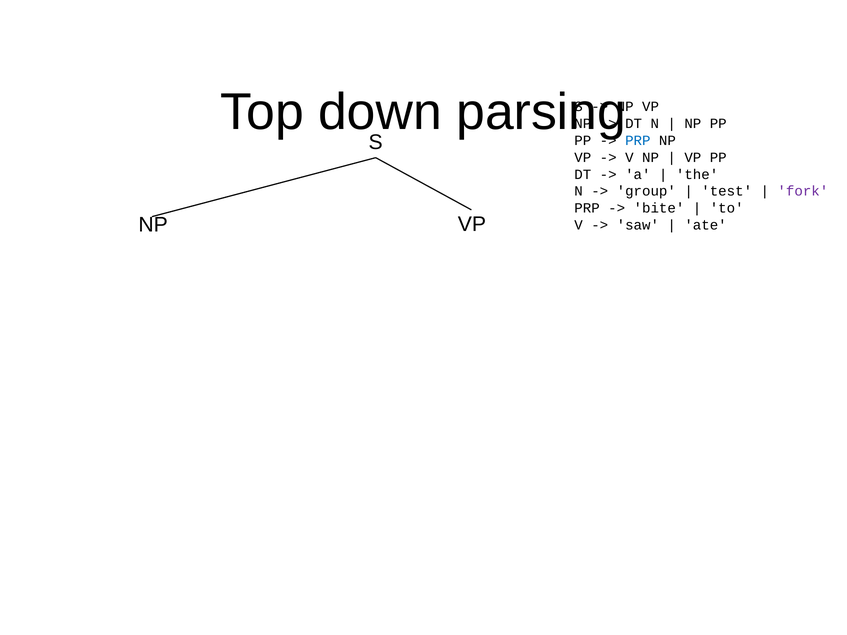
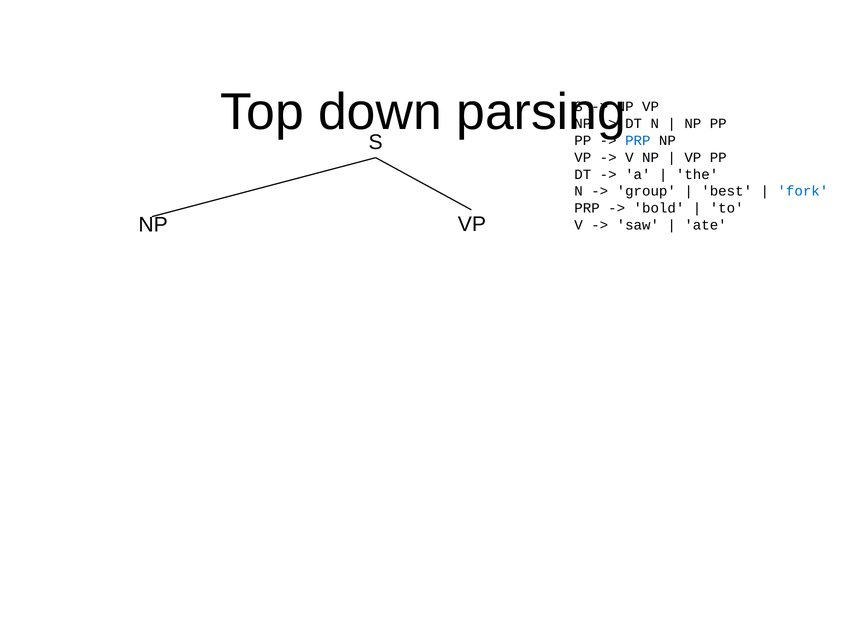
test: test -> best (727, 191)
fork colour: purple -> blue (803, 191)
bite: bite -> bold (659, 208)
